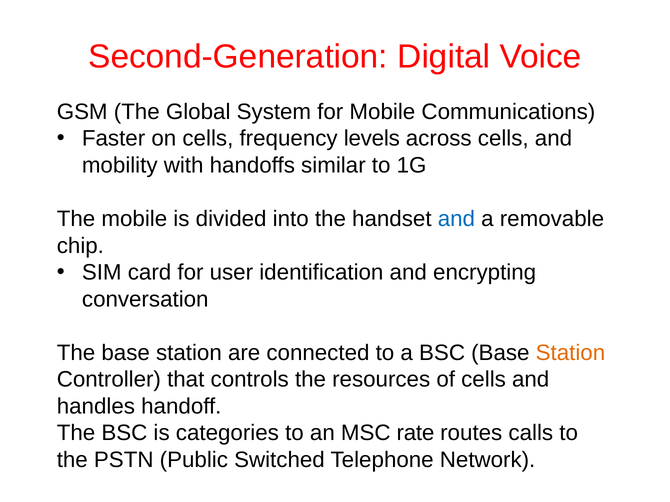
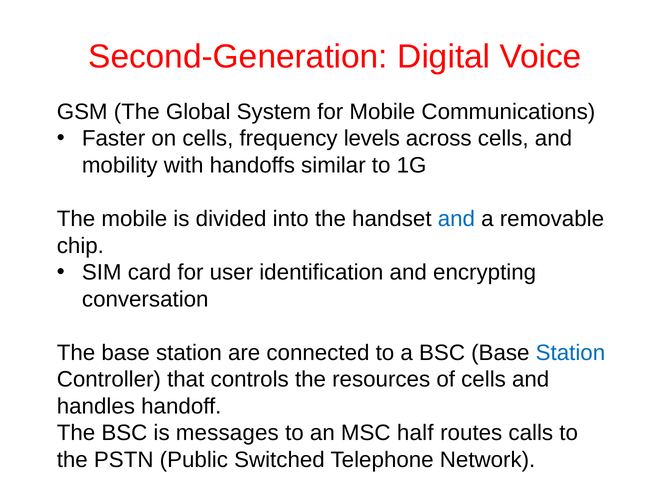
Station colour: orange -> blue (570, 353)
categories: categories -> messages (227, 434)
rate: rate -> half (415, 434)
